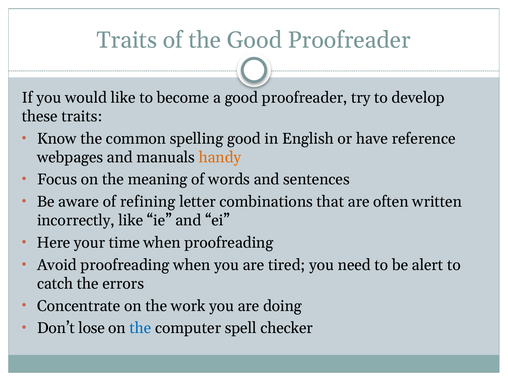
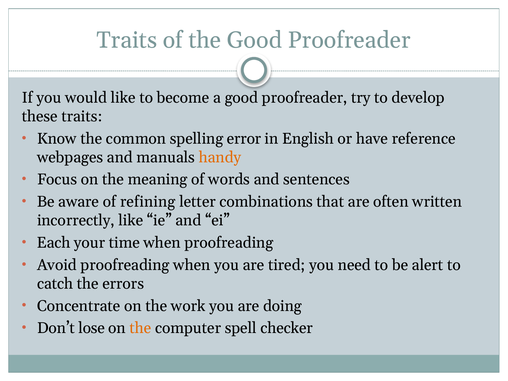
spelling good: good -> error (244, 139)
Here: Here -> Each (54, 243)
the colour: blue -> orange (140, 328)
